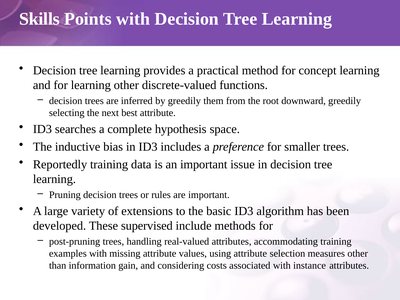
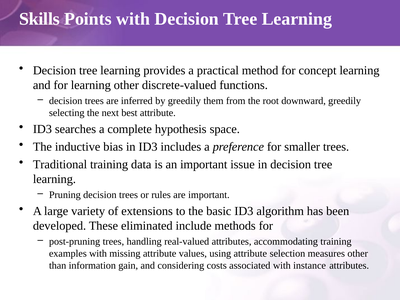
Reportedly: Reportedly -> Traditional (60, 165)
supervised: supervised -> eliminated (147, 226)
